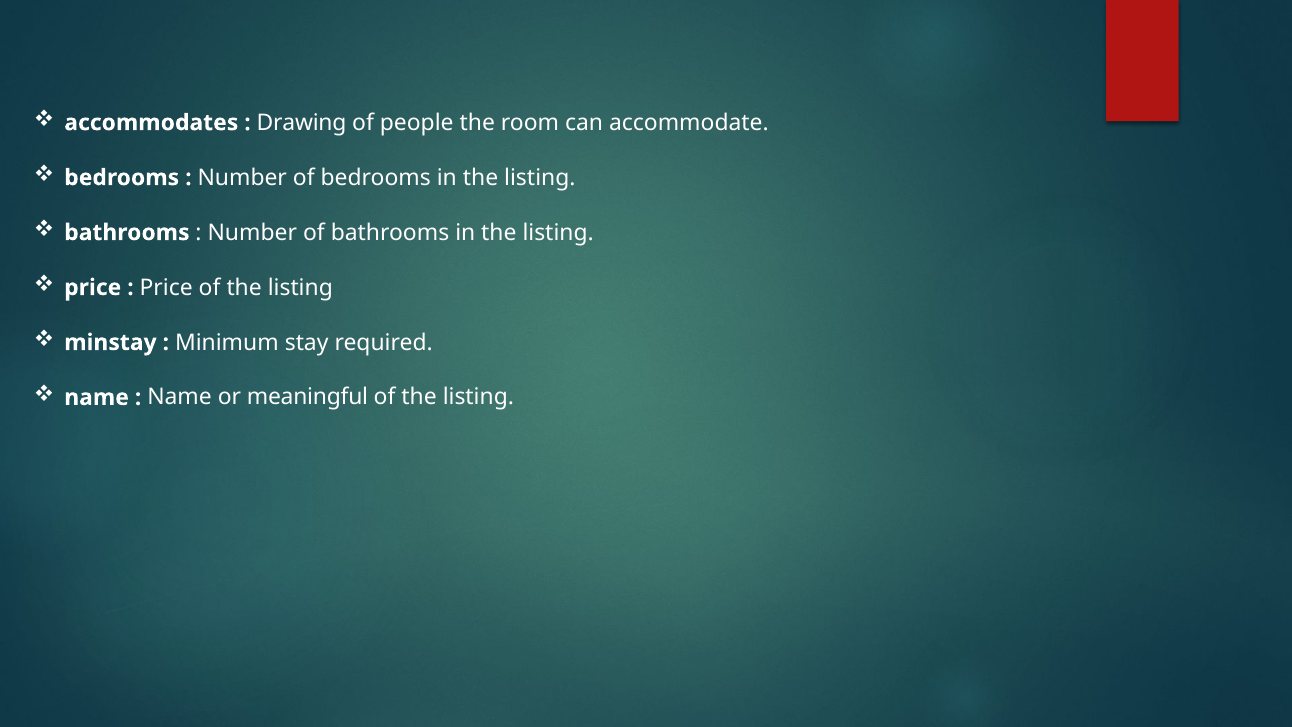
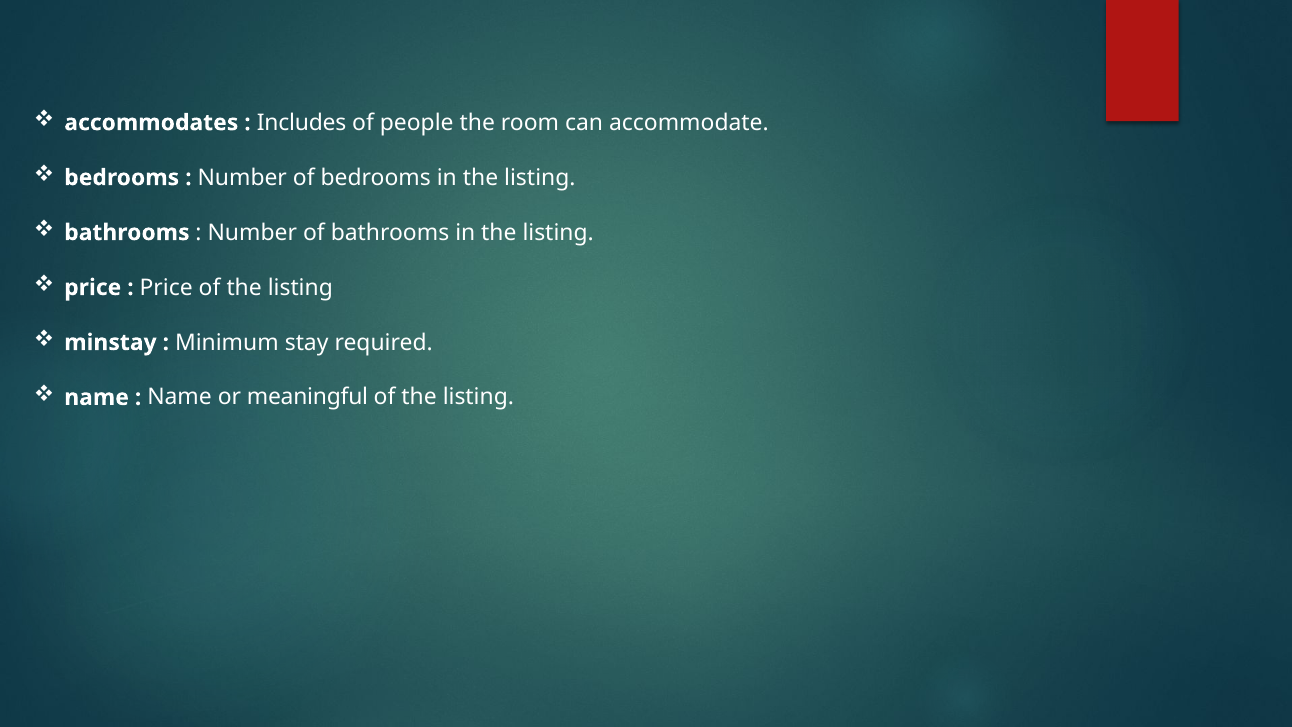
Drawing: Drawing -> Includes (302, 123)
